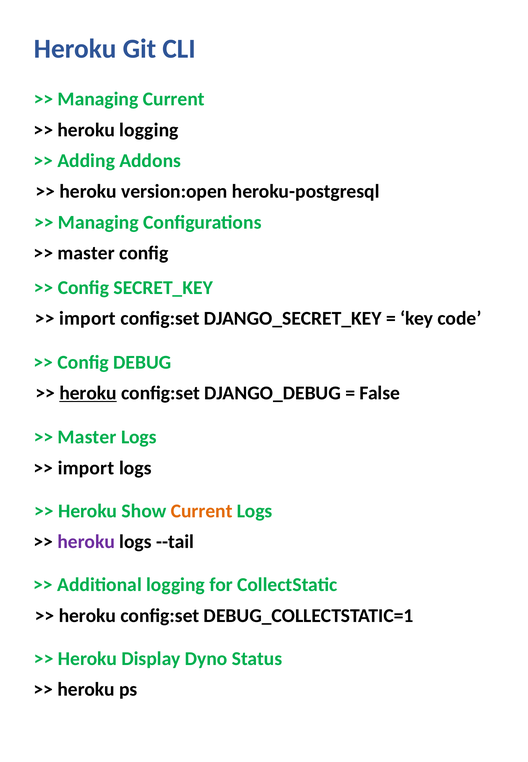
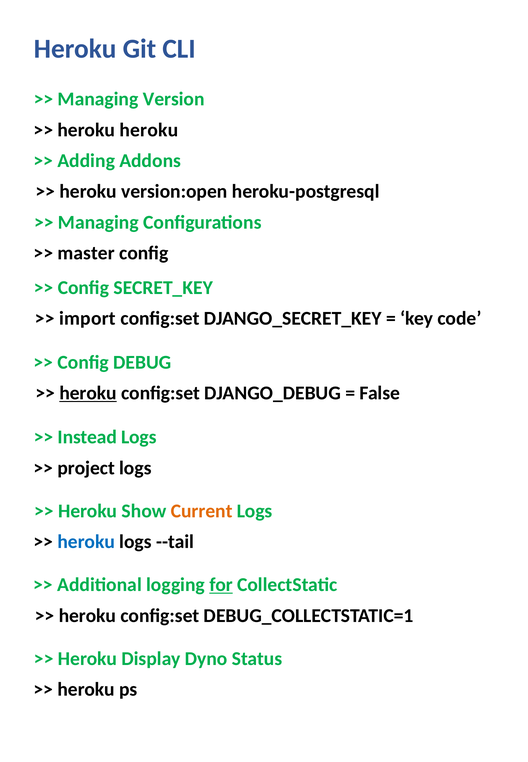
Managing Current: Current -> Version (174, 99)
heroku logging: logging -> heroku (149, 130)
Master: Master -> Instead (87, 438)
import: import -> project (86, 468)
heroku colour: purple -> blue (86, 542)
for underline: none -> present (221, 585)
